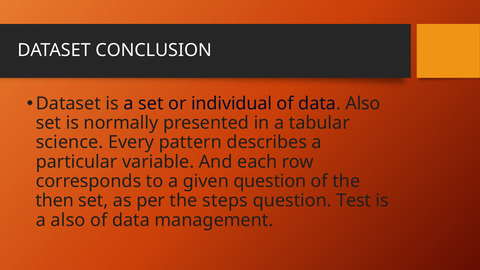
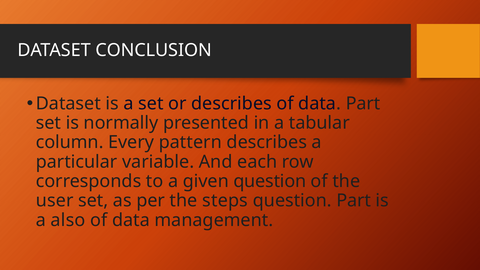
or individual: individual -> describes (232, 103)
data Also: Also -> Part (363, 103)
science: science -> column (70, 142)
then: then -> user (55, 201)
question Test: Test -> Part (354, 201)
